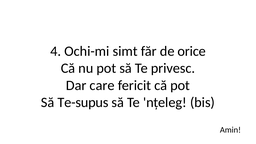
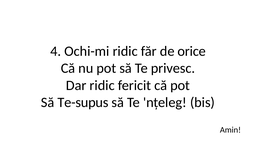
Ochi-mi simt: simt -> ridic (125, 51)
Dar care: care -> ridic (102, 85)
